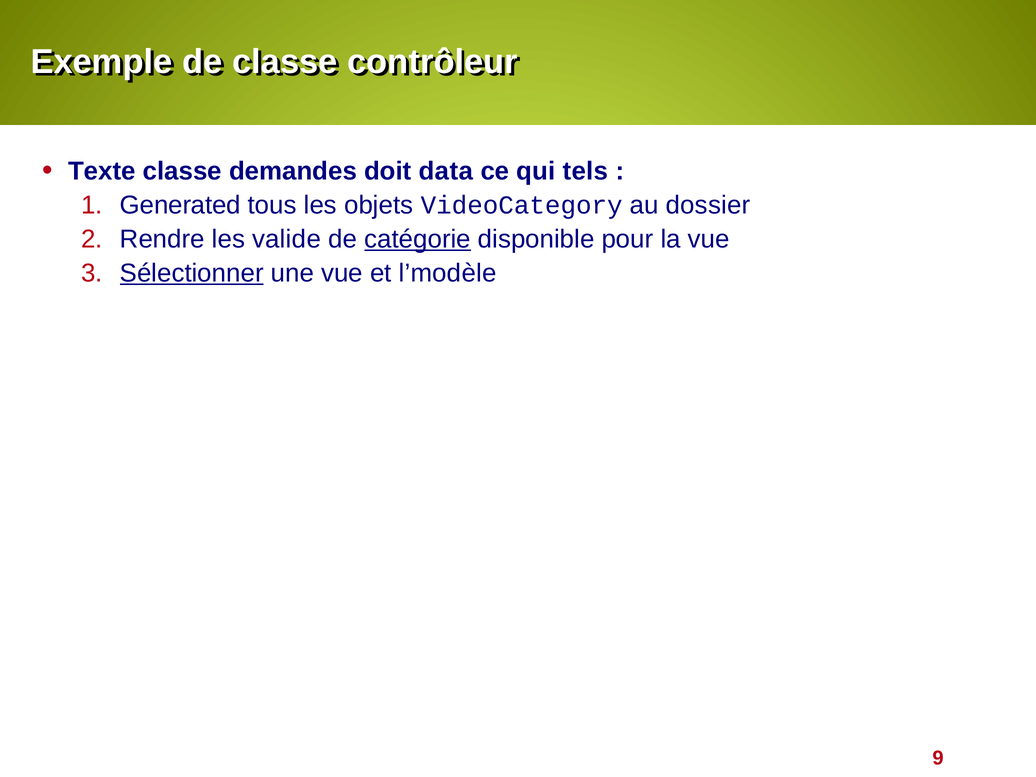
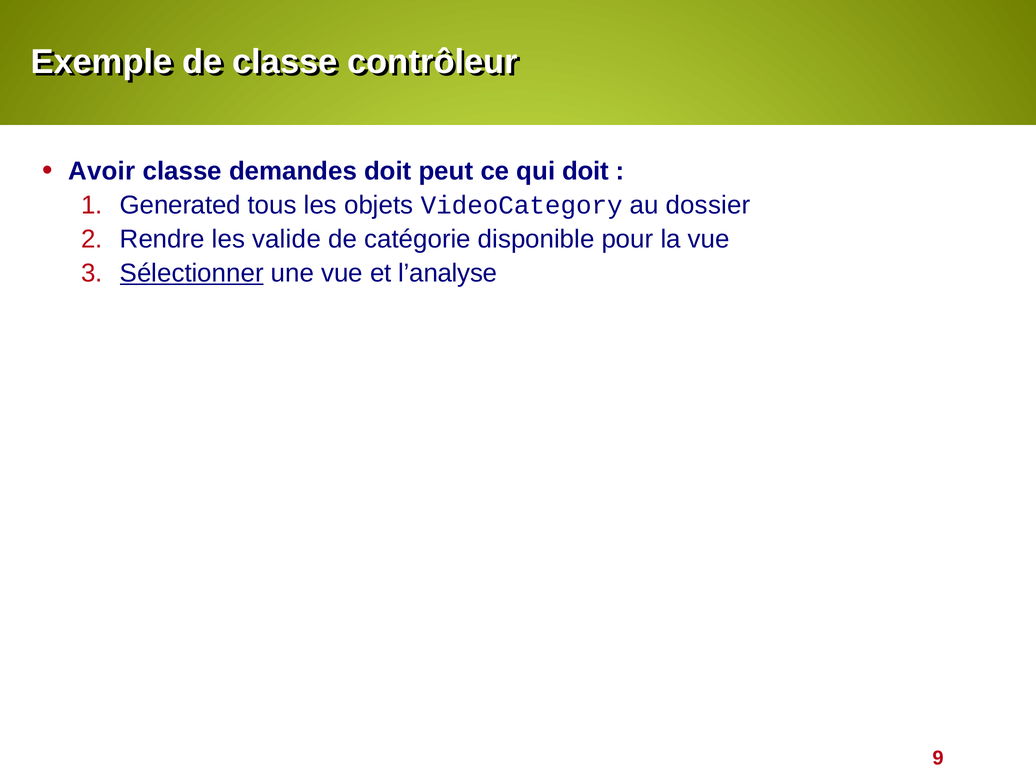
Texte: Texte -> Avoir (102, 171)
data: data -> peut (446, 171)
qui tels: tels -> doit (586, 171)
catégorie underline: present -> none (418, 239)
l’modèle: l’modèle -> l’analyse (448, 273)
